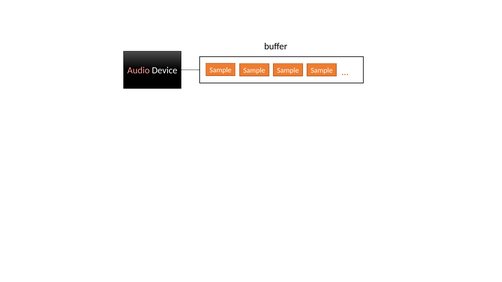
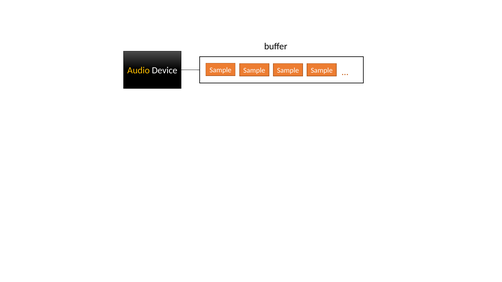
Audio colour: pink -> yellow (139, 71)
